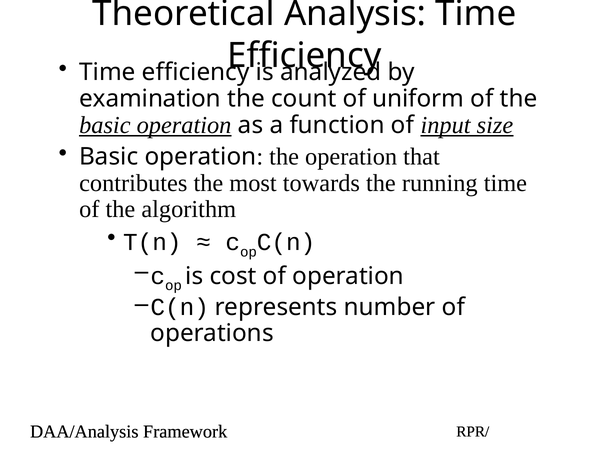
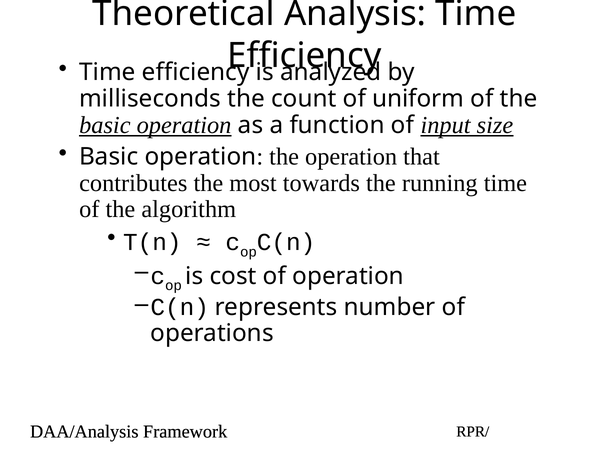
examination: examination -> milliseconds (150, 99)
